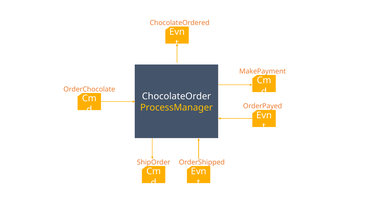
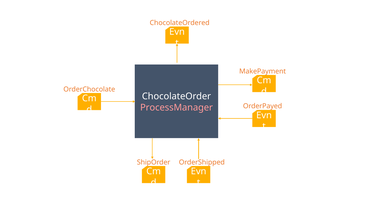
ProcessManager colour: yellow -> pink (177, 107)
